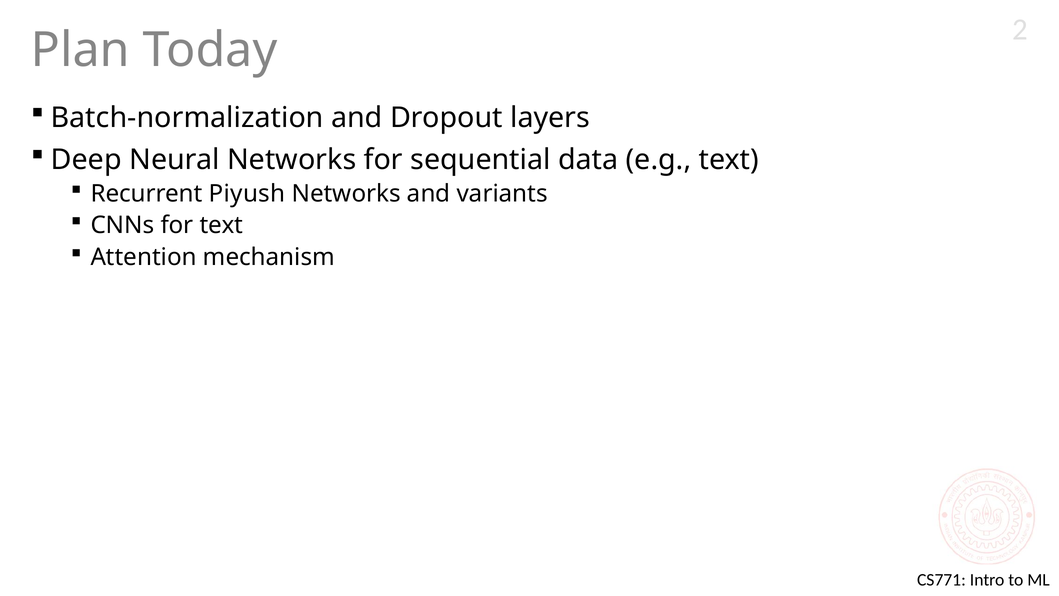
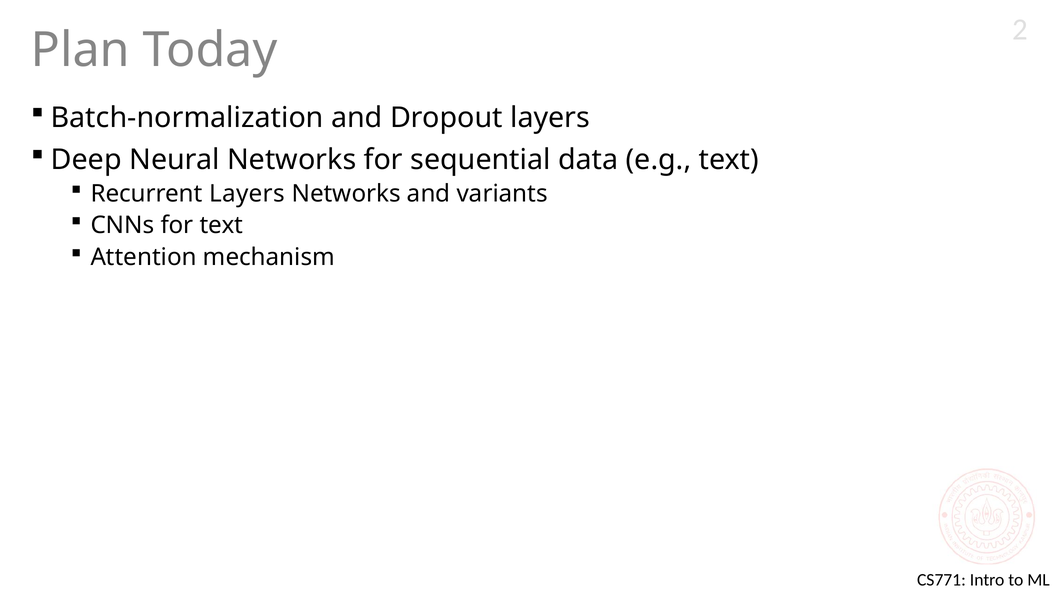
Recurrent Piyush: Piyush -> Layers (247, 194)
